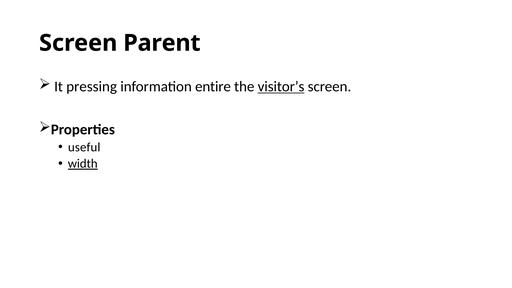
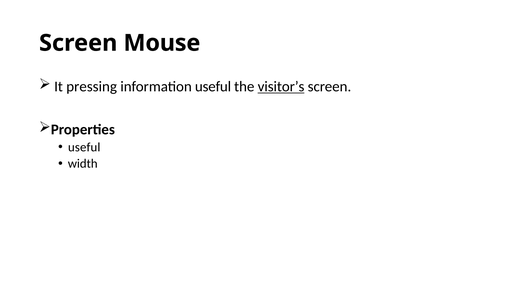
Parent: Parent -> Mouse (162, 43)
information entire: entire -> useful (213, 87)
width underline: present -> none (83, 164)
